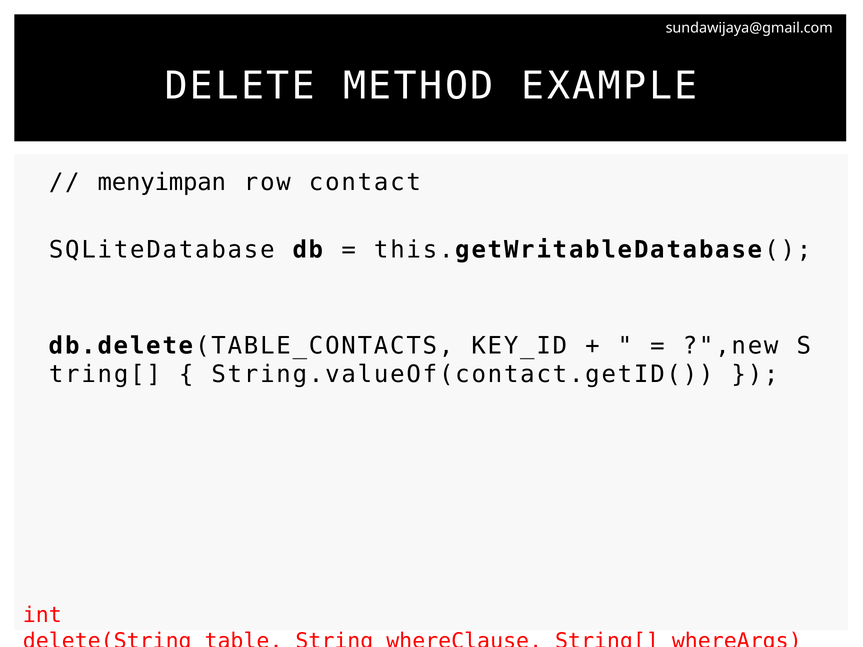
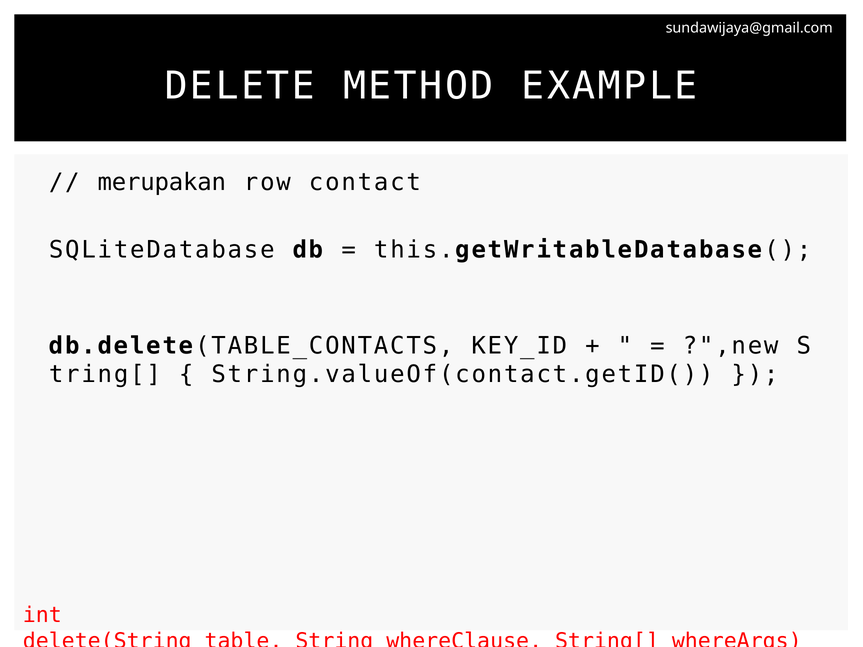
menyimpan: menyimpan -> merupakan (162, 183)
